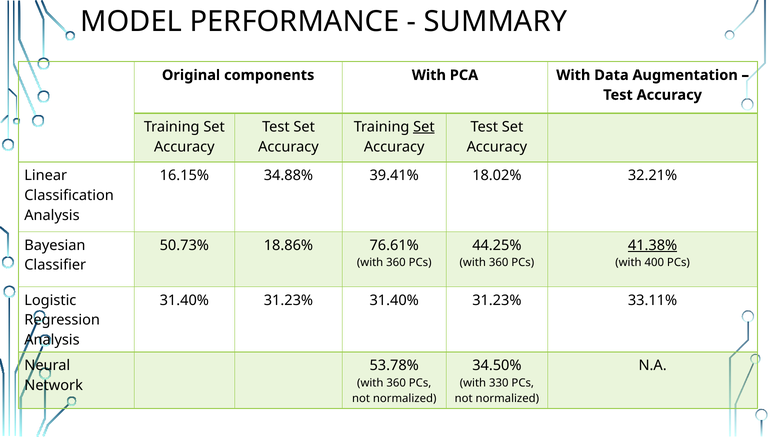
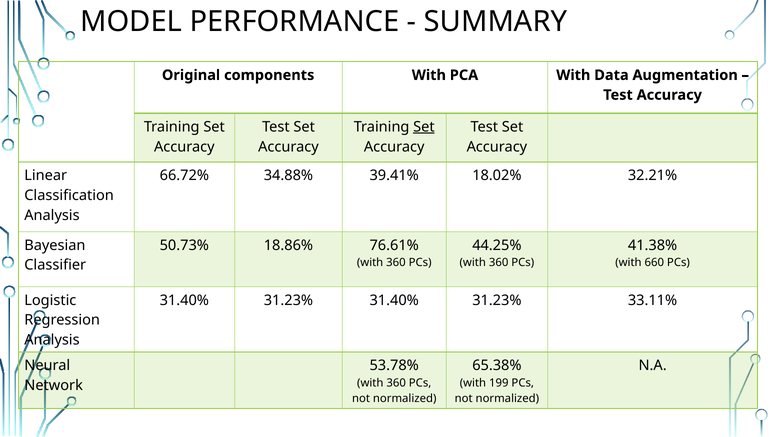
16.15%: 16.15% -> 66.72% (184, 176)
41.38% underline: present -> none (653, 245)
400: 400 -> 660 (654, 263)
34.50%: 34.50% -> 65.38% (497, 366)
330: 330 -> 199 (499, 383)
